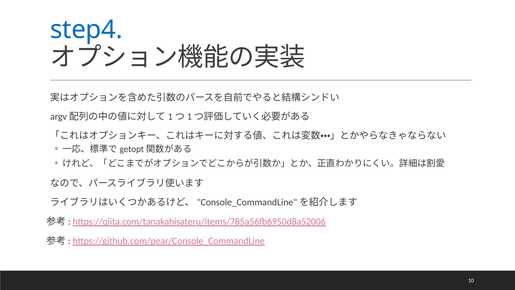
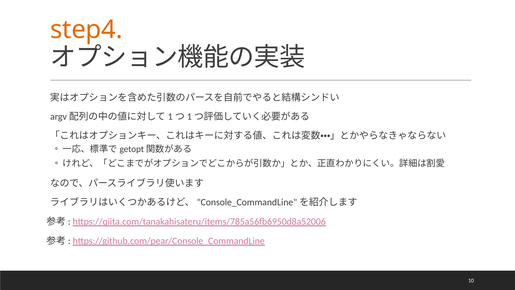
step4 colour: blue -> orange (86, 30)
